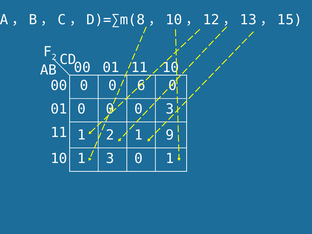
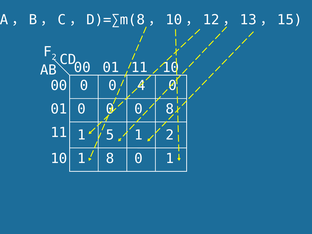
6: 6 -> 4 (141, 86)
0 3: 3 -> 8 (170, 109)
1 2: 2 -> 5 (110, 135)
1 9: 9 -> 2 (170, 135)
1 3: 3 -> 8 (110, 158)
